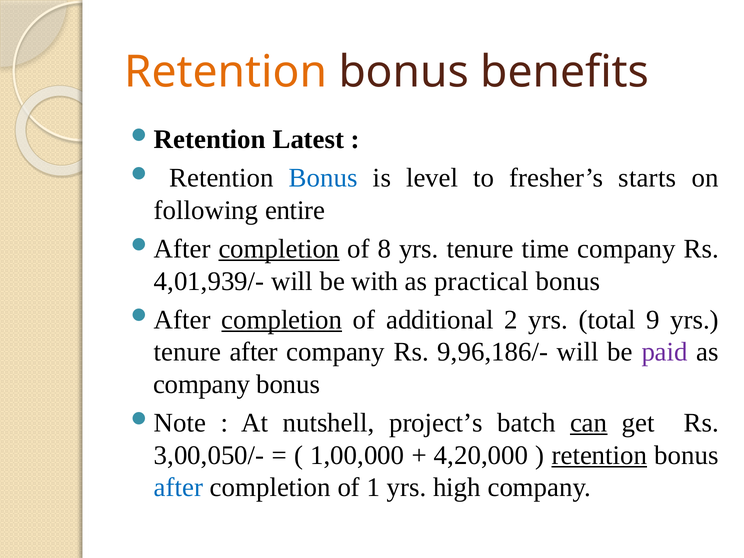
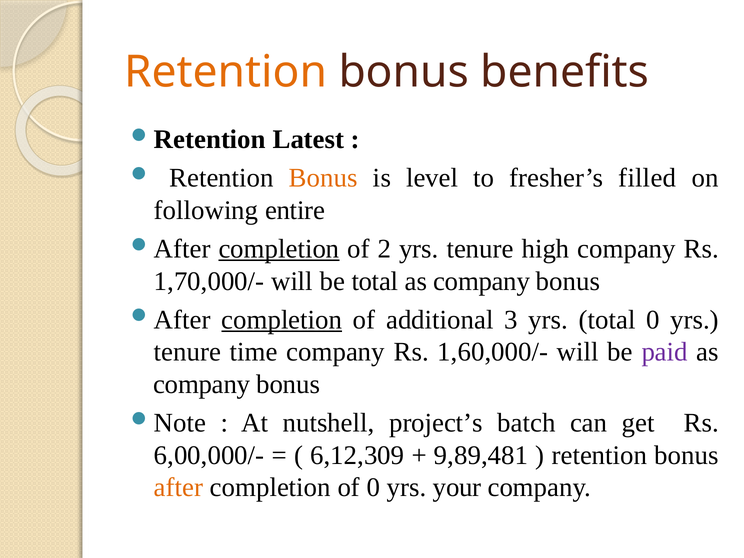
Bonus colour: blue -> orange (323, 178)
starts: starts -> filled (647, 178)
8: 8 -> 2 (384, 249)
time: time -> high (546, 249)
4,01,939/-: 4,01,939/- -> 1,70,000/- (209, 281)
be with: with -> total (375, 281)
practical: practical -> company (482, 281)
2: 2 -> 3 (511, 320)
total 9: 9 -> 0 (653, 320)
tenure after: after -> time (254, 352)
9,96,186/-: 9,96,186/- -> 1,60,000/- (493, 352)
can underline: present -> none (589, 423)
3,00,050/-: 3,00,050/- -> 6,00,000/- (209, 455)
1,00,000: 1,00,000 -> 6,12,309 (357, 455)
4,20,000: 4,20,000 -> 9,89,481 (481, 455)
retention underline: present -> none (599, 455)
after colour: blue -> orange (179, 487)
of 1: 1 -> 0 (373, 487)
high: high -> your (457, 487)
